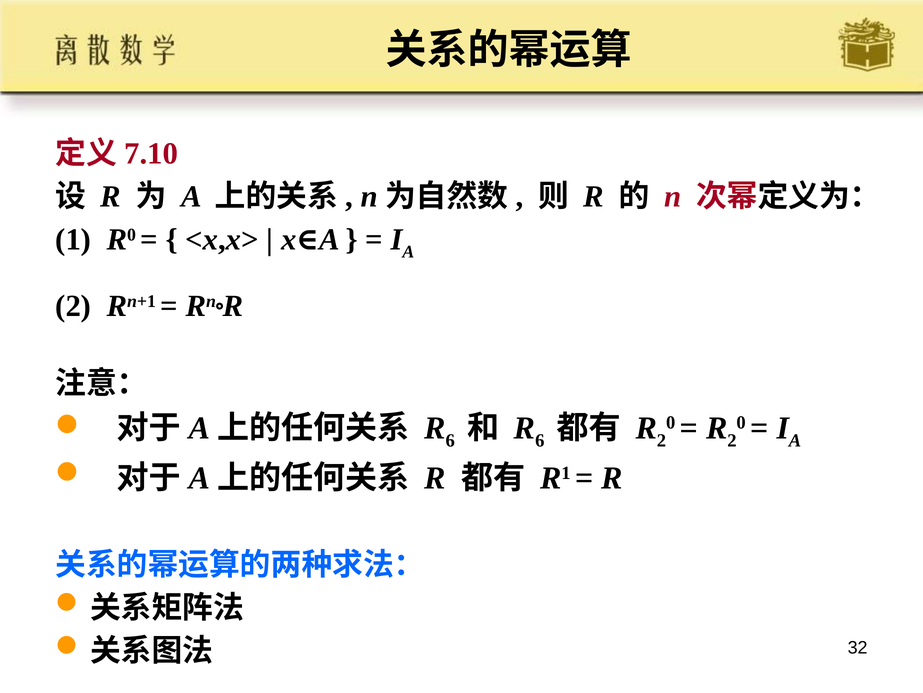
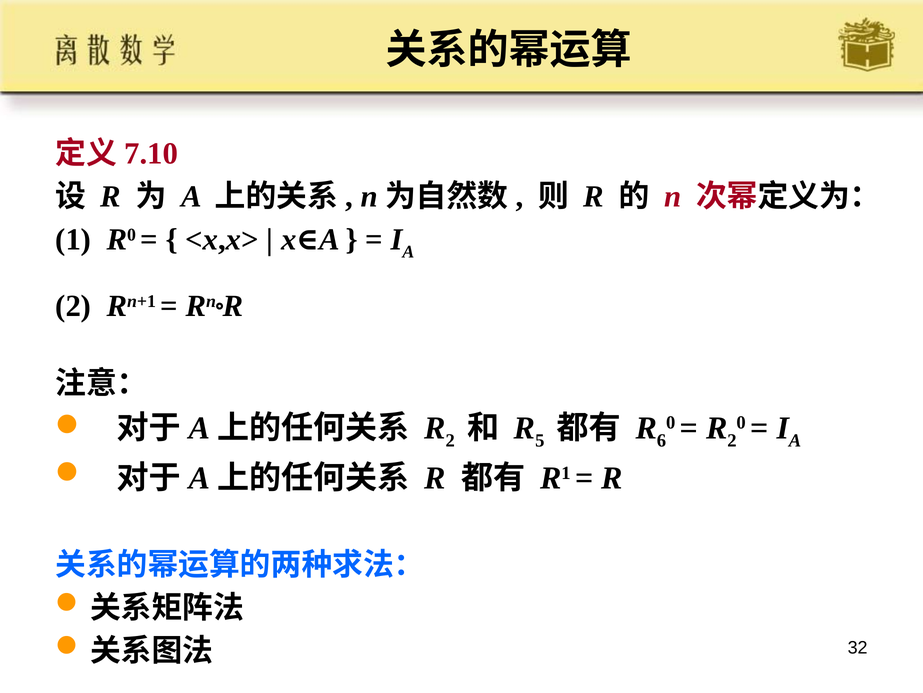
6: 6 -> 2 (450, 440)
6: 6 -> 5 (540, 440)
2: 2 -> 6 (661, 440)
